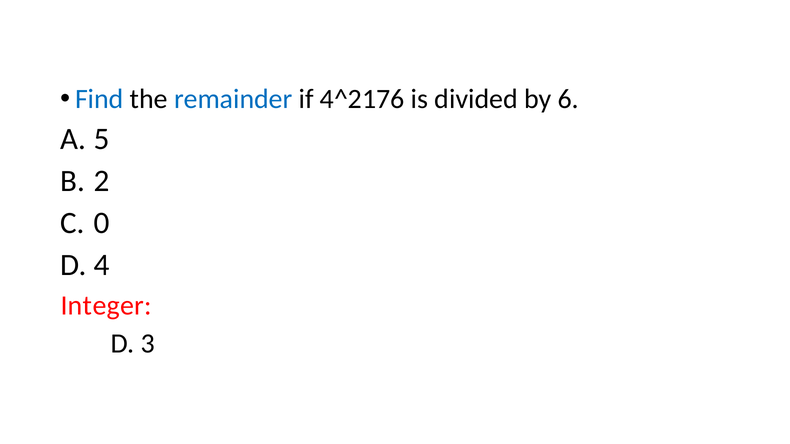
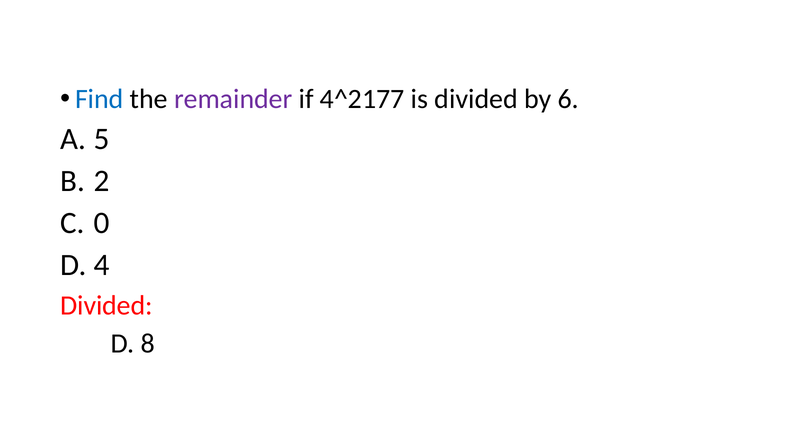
remainder colour: blue -> purple (233, 99)
4^2176: 4^2176 -> 4^2177 (362, 99)
Integer: Integer -> Divided (106, 306)
3: 3 -> 8 (148, 344)
